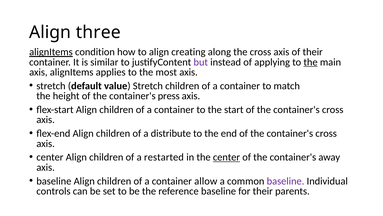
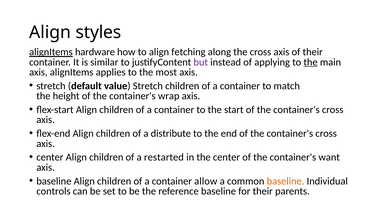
three: three -> styles (99, 32)
condition: condition -> hardware (95, 52)
creating: creating -> fetching (188, 52)
press: press -> wrap (169, 96)
center underline: present -> none (226, 157)
away: away -> want (329, 157)
baseline colour: purple -> orange (286, 181)
